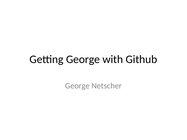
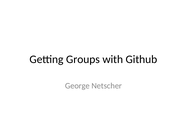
Getting George: George -> Groups (83, 59)
